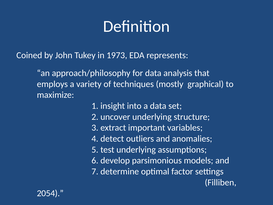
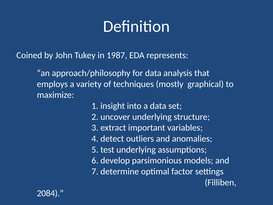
1973: 1973 -> 1987 (117, 55)
2054: 2054 -> 2084 (50, 193)
